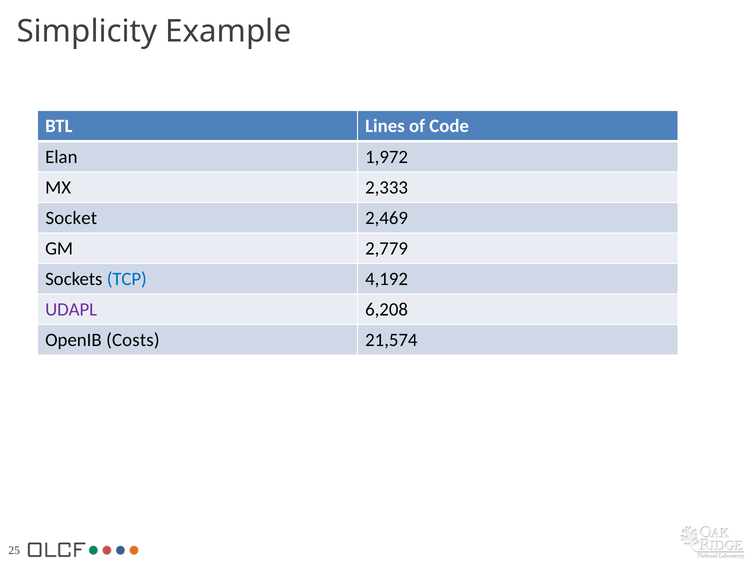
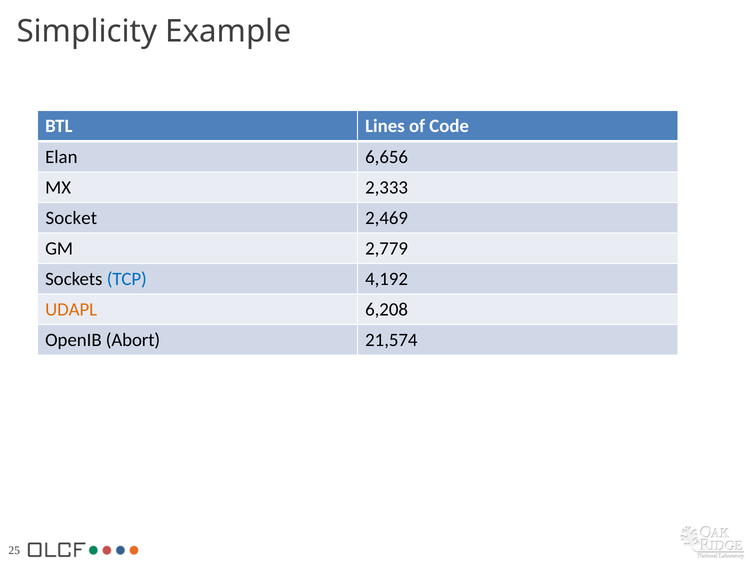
1,972: 1,972 -> 6,656 (387, 157)
UDAPL colour: purple -> orange (71, 309)
Costs: Costs -> Abort (133, 340)
